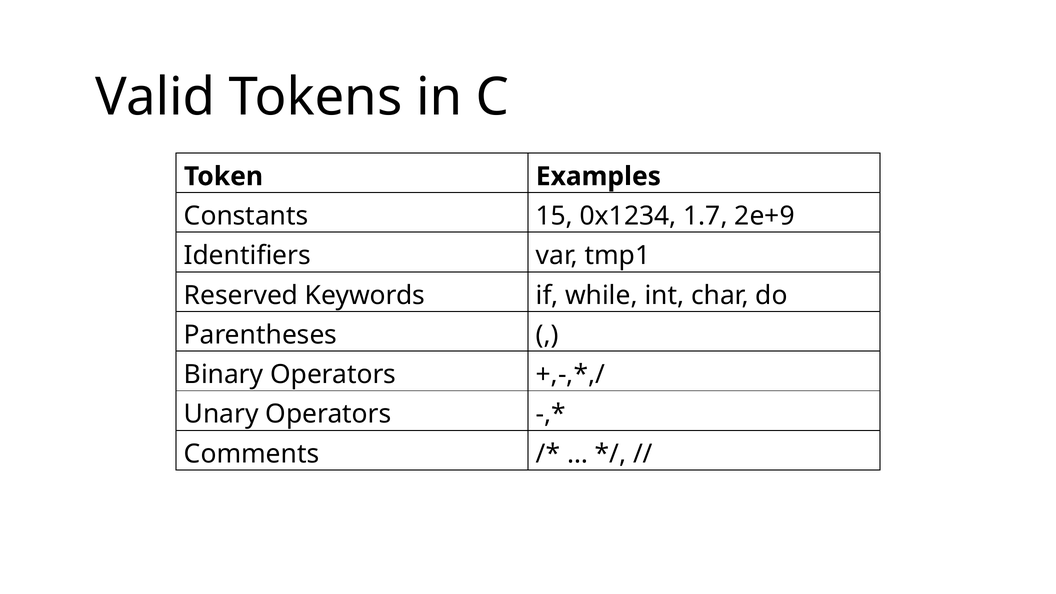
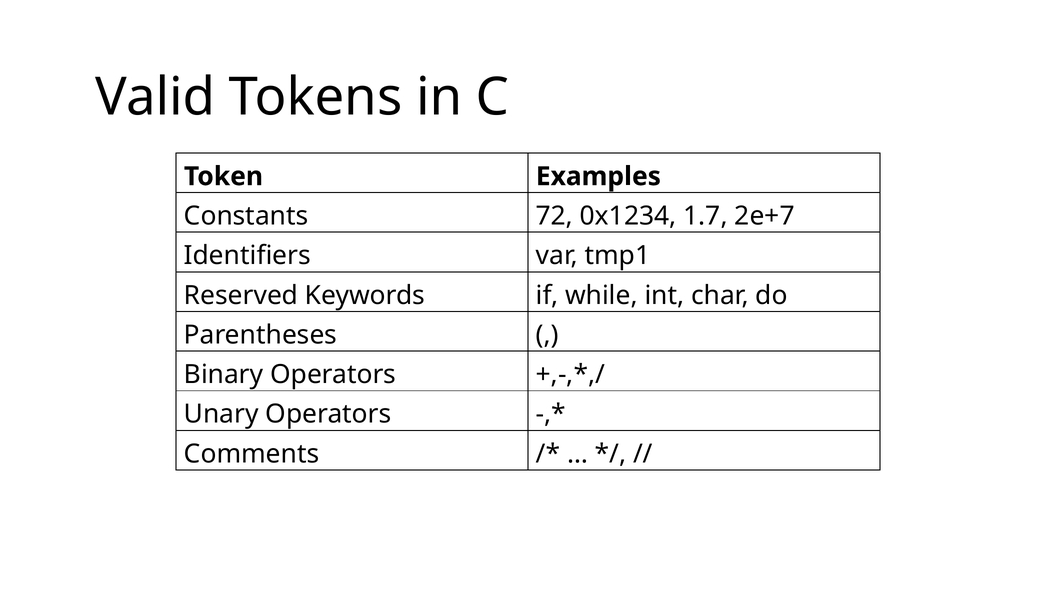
15: 15 -> 72 (554, 216)
2e+9: 2e+9 -> 2e+7 (765, 216)
